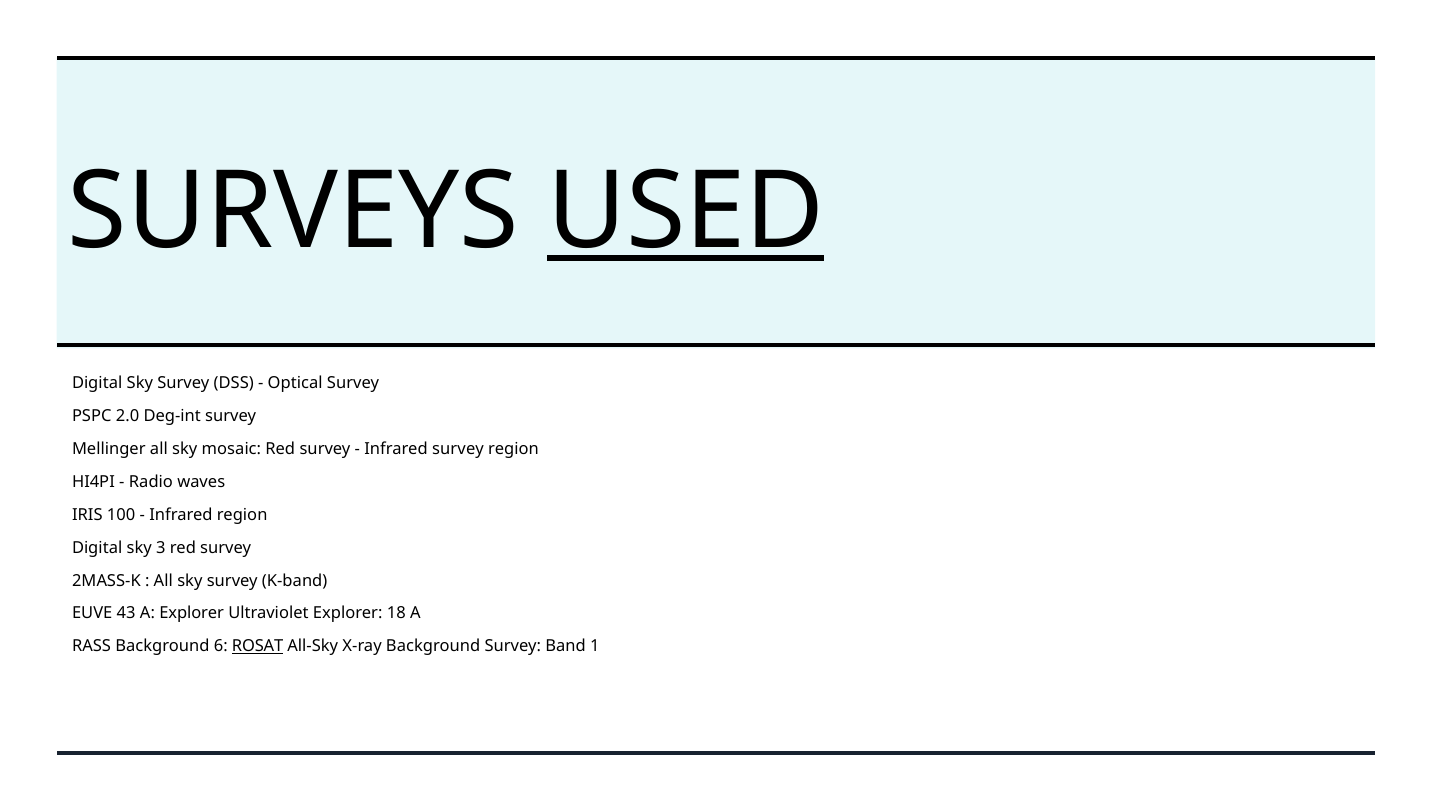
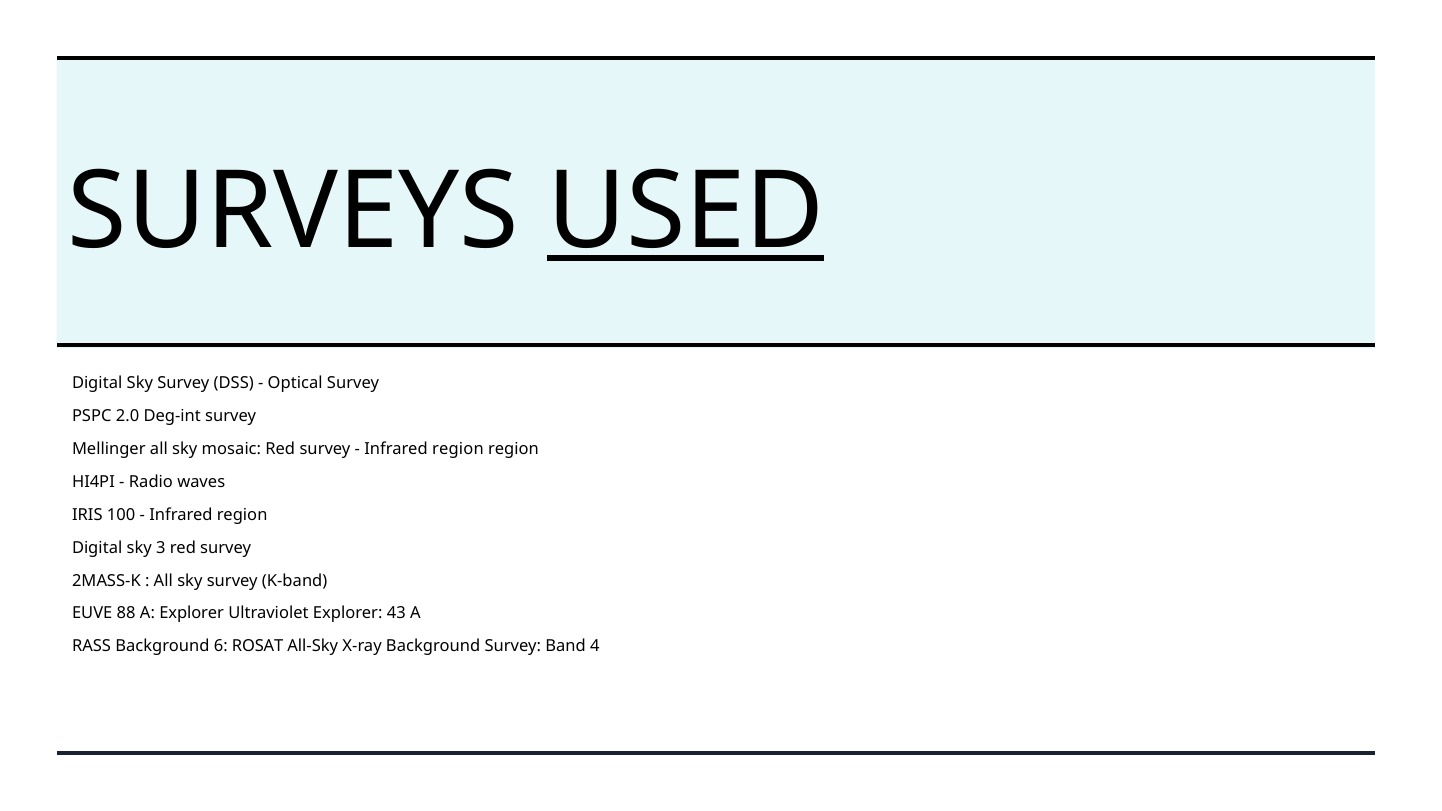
survey: survey -> region (458, 449)
43: 43 -> 88 (126, 614)
18: 18 -> 43 (396, 614)
ROSAT underline: present -> none (258, 646)
1: 1 -> 4 (595, 646)
